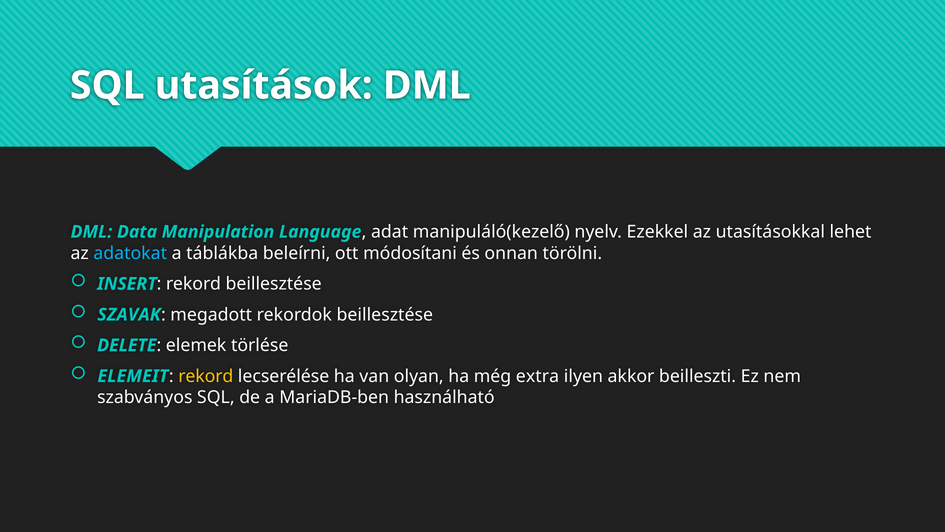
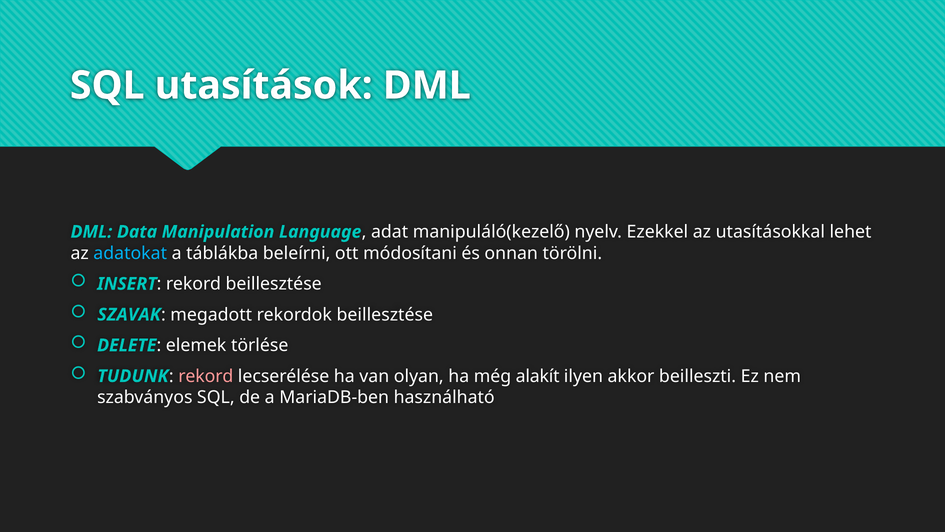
ELEMEIT: ELEMEIT -> TUDUNK (133, 376)
rekord colour: yellow -> pink (206, 376)
extra: extra -> alakít (538, 376)
